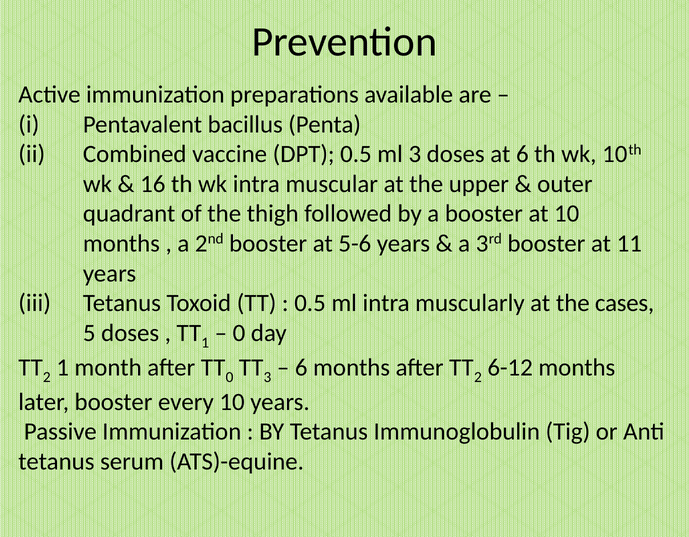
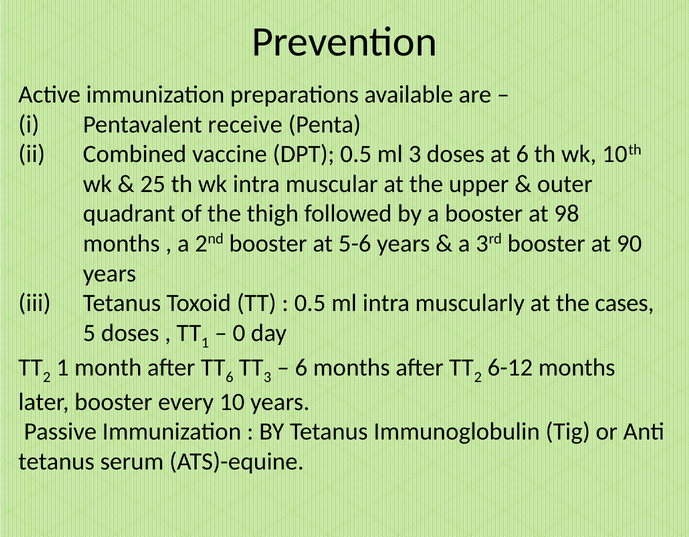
bacillus: bacillus -> receive (245, 124)
16: 16 -> 25 (153, 184)
at 10: 10 -> 98 (567, 214)
11: 11 -> 90 (629, 244)
TT 0: 0 -> 6 (230, 378)
